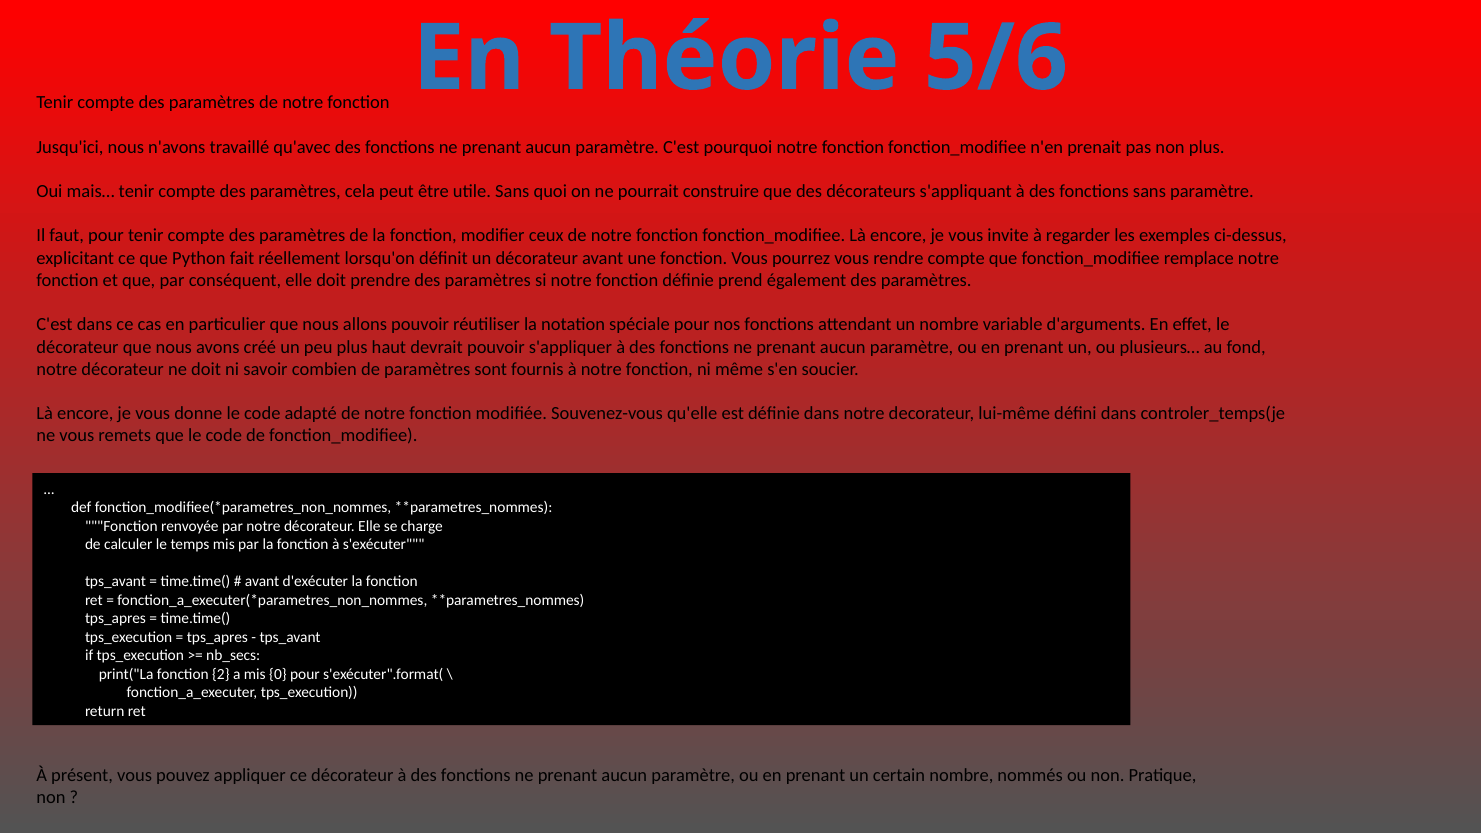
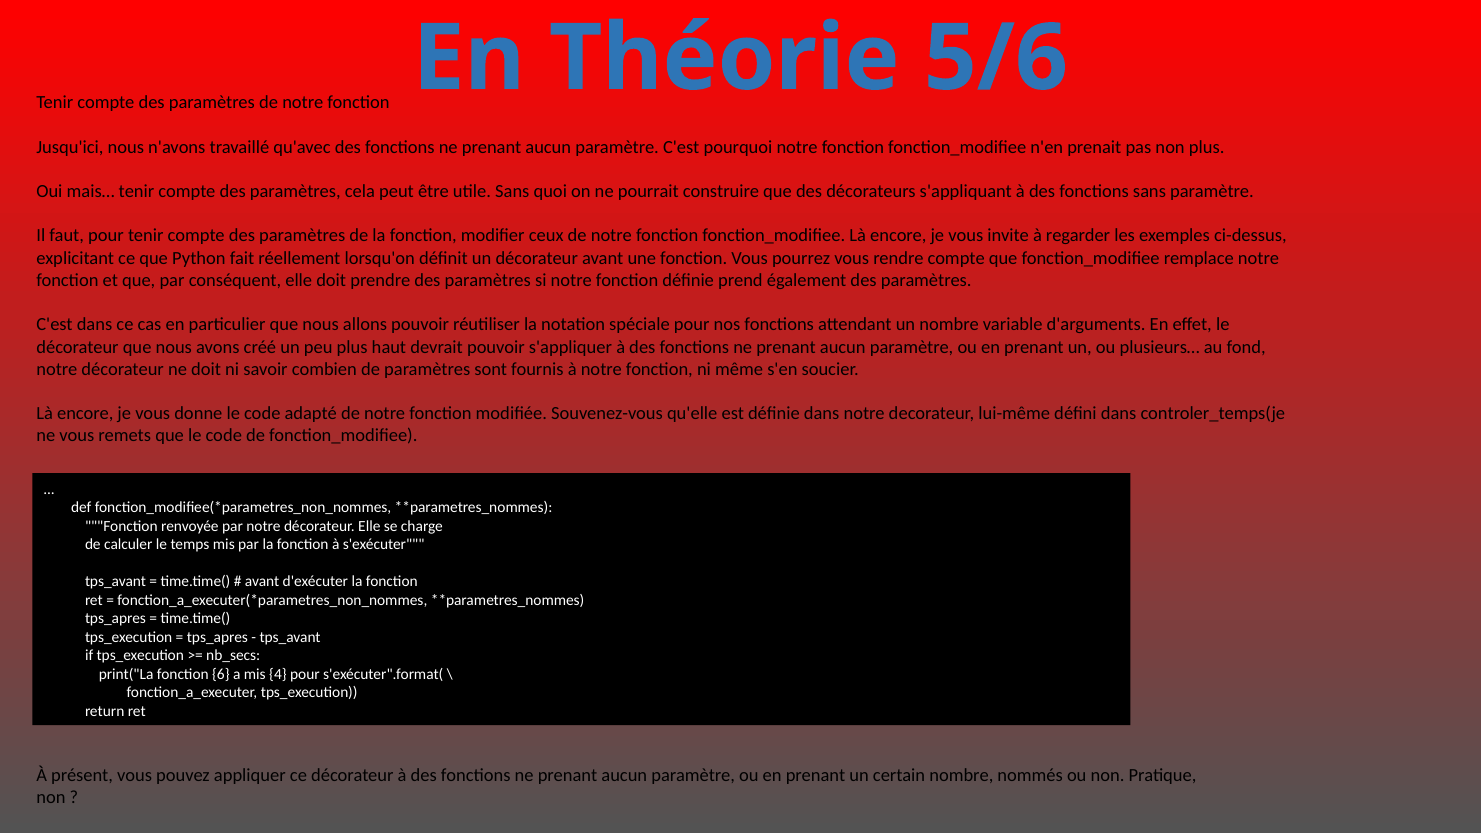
2: 2 -> 6 (221, 674)
0: 0 -> 4 (278, 674)
